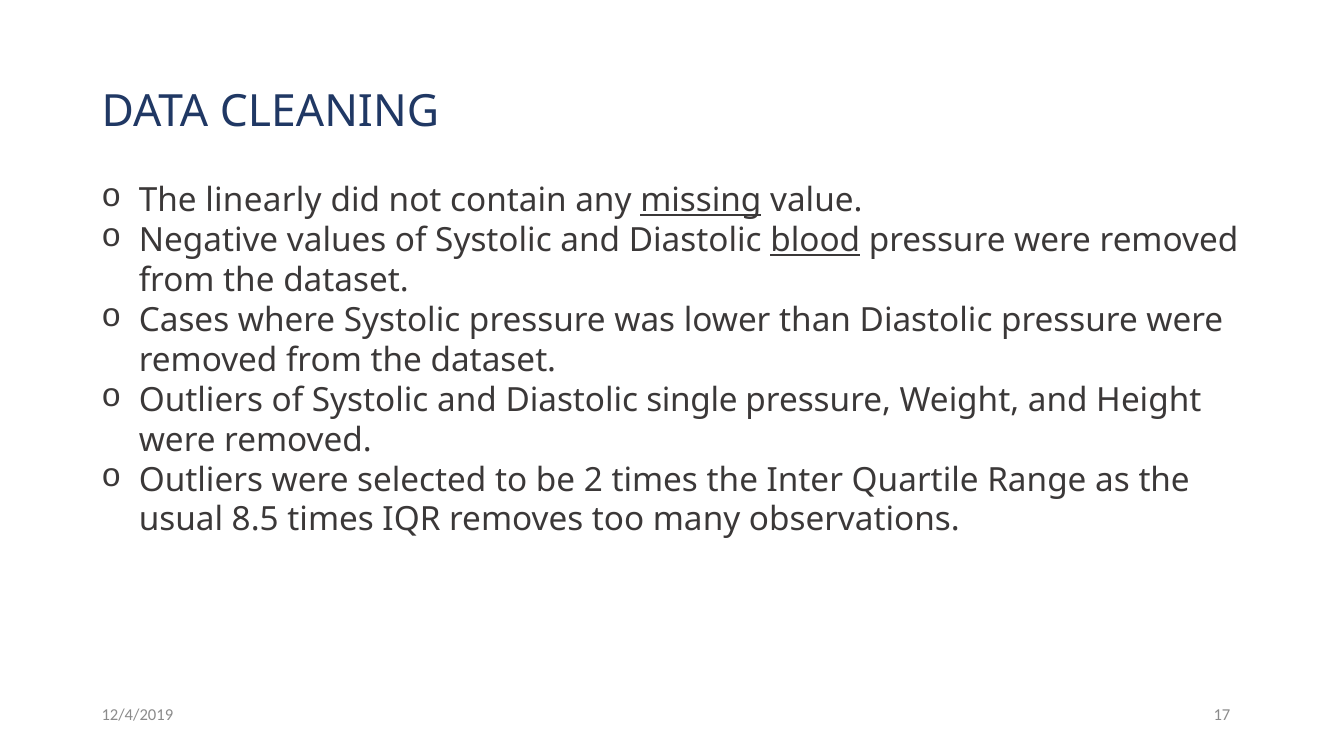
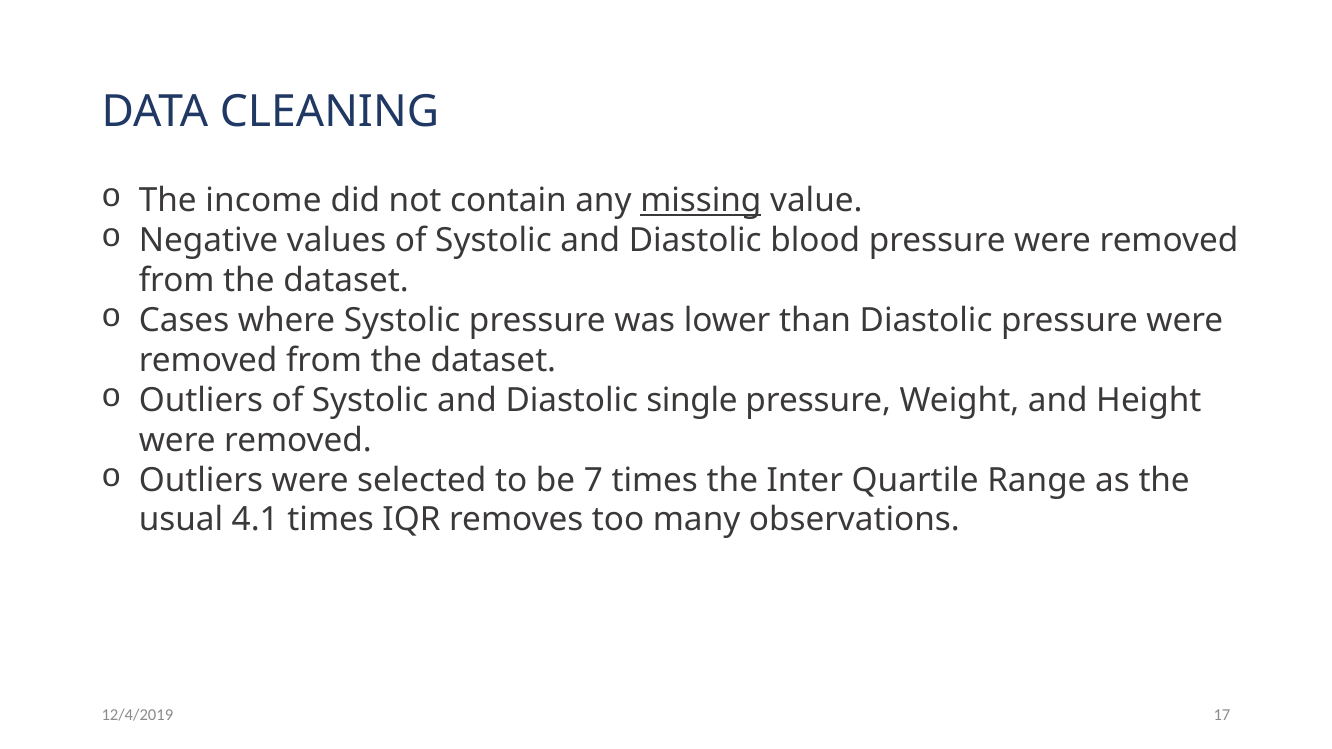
linearly: linearly -> income (263, 200)
blood underline: present -> none (815, 240)
2: 2 -> 7 (593, 480)
8.5: 8.5 -> 4.1 (255, 520)
